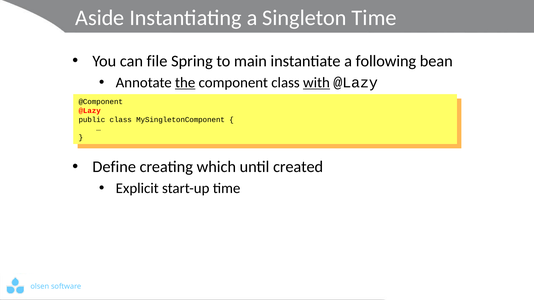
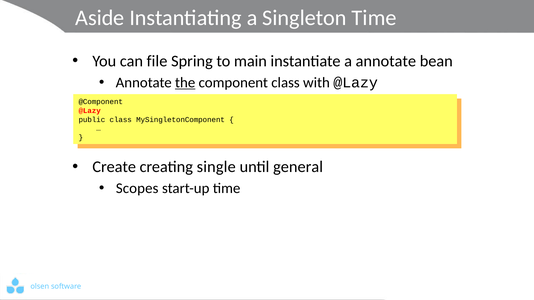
a following: following -> annotate (386, 61)
with underline: present -> none (316, 83)
Define: Define -> Create (114, 167)
which: which -> single (216, 167)
created: created -> general (298, 167)
Explicit: Explicit -> Scopes (137, 189)
